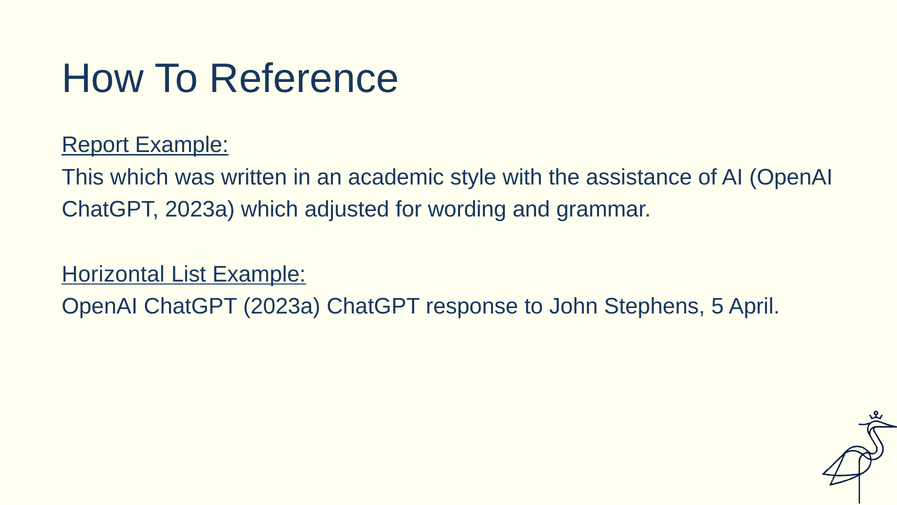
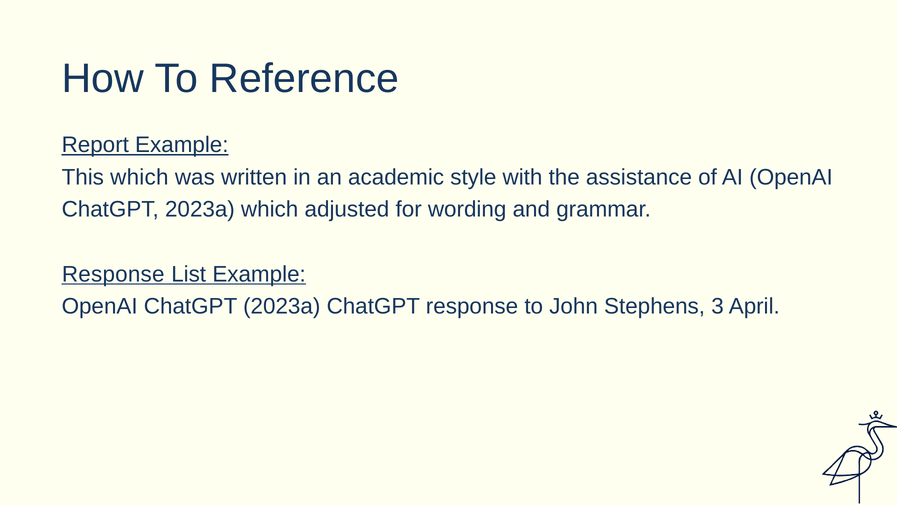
Horizontal: Horizontal -> Response (113, 274)
5: 5 -> 3 (717, 306)
